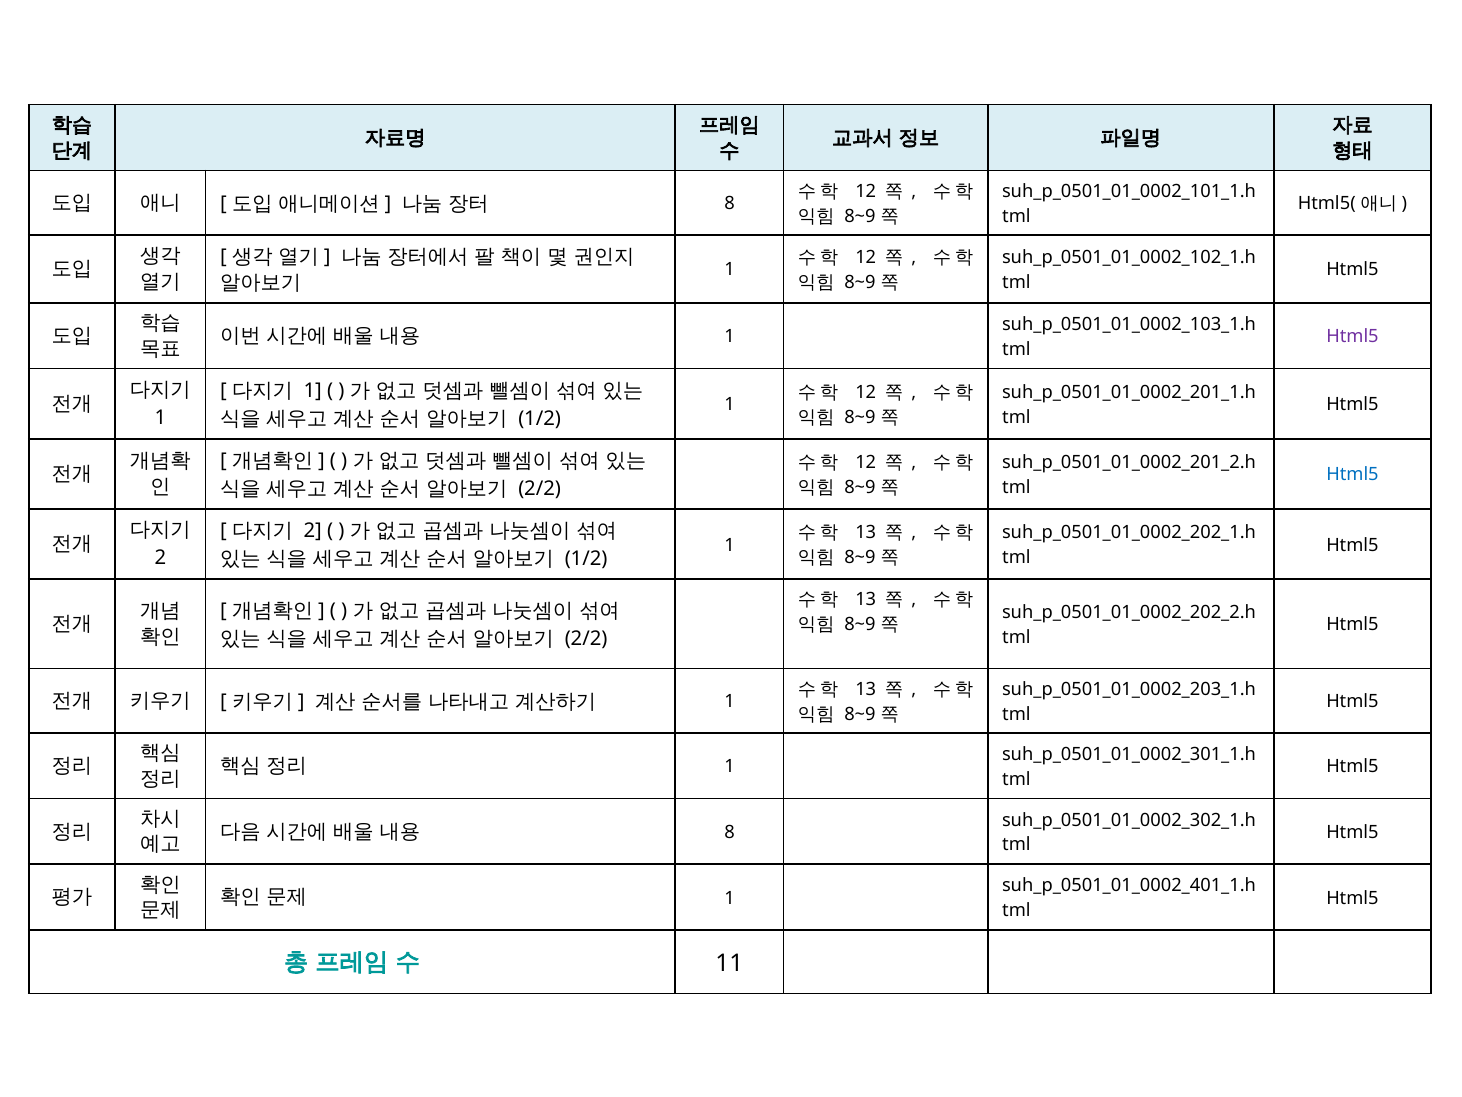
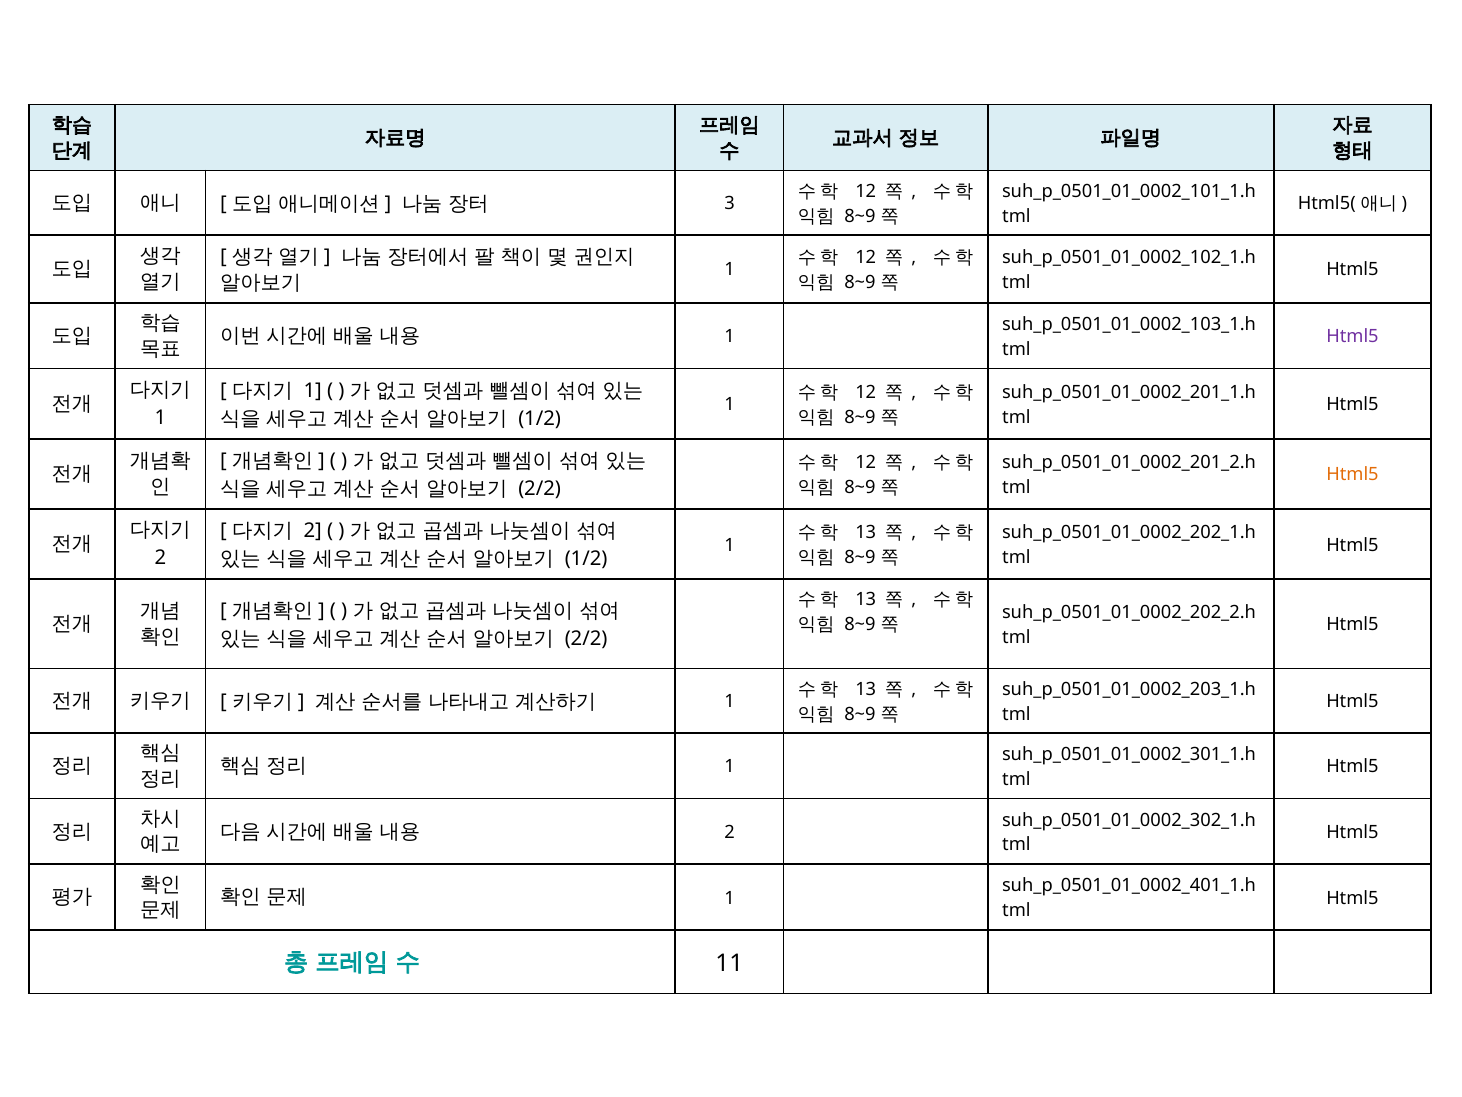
8: 8 -> 3 (729, 204)
Html5 colour: blue -> orange (1352, 475)
8: 8 -> 2 (729, 832)
